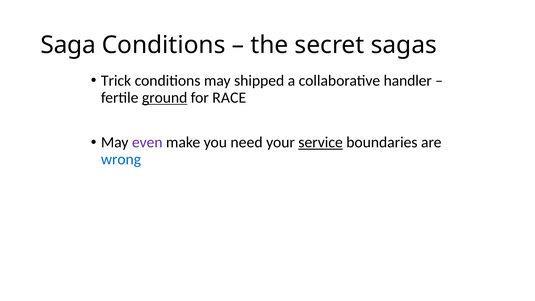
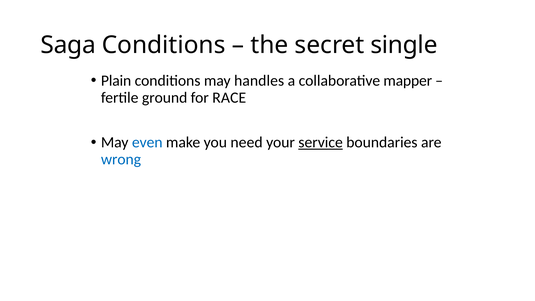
sagas: sagas -> single (404, 45)
Trick: Trick -> Plain (116, 81)
shipped: shipped -> handles (259, 81)
handler: handler -> mapper (408, 81)
ground underline: present -> none (165, 98)
even colour: purple -> blue (147, 142)
